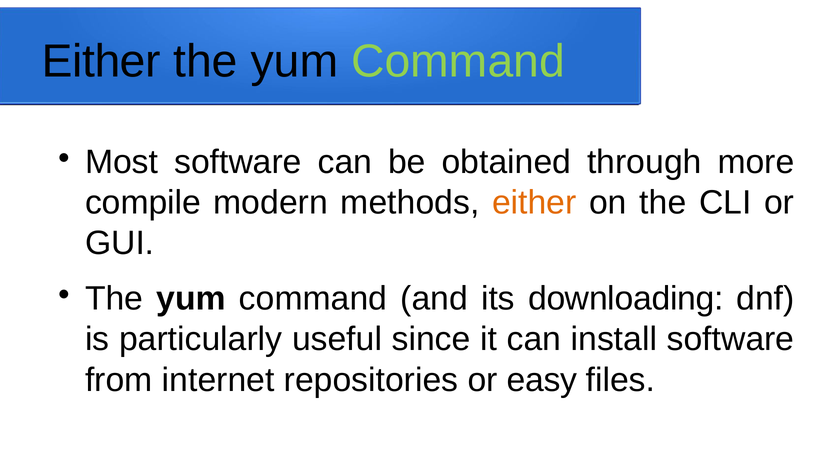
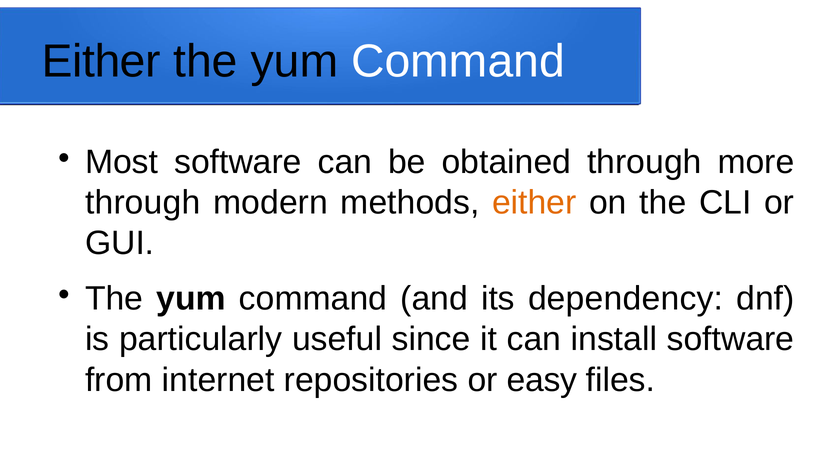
Command colour: light green -> white (458, 61)
compile: compile -> through (143, 203)
downloading: downloading -> dependency (626, 299)
